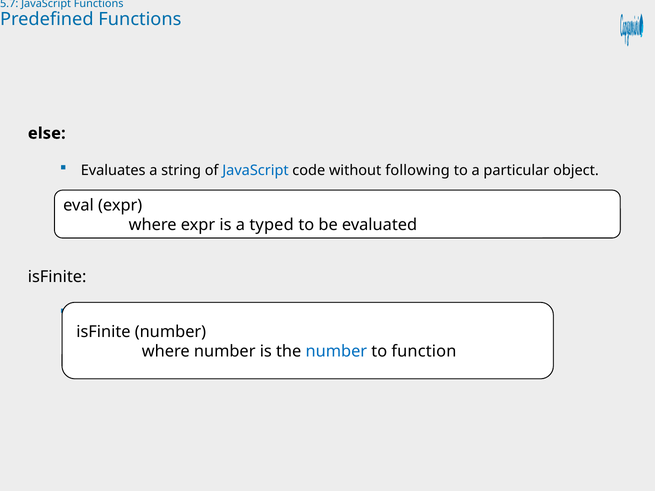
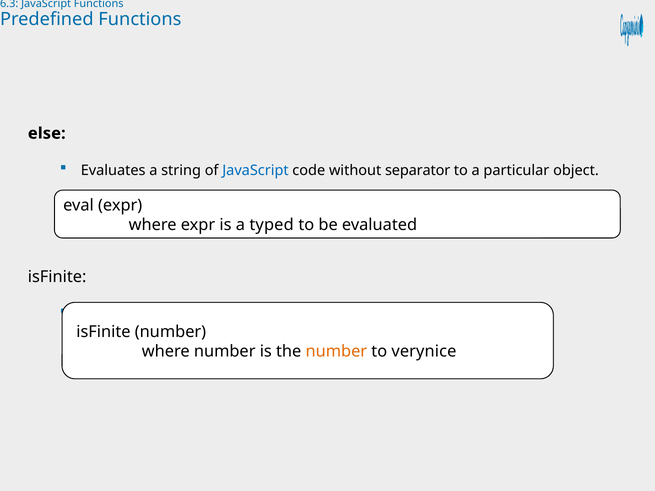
5.7: 5.7 -> 6.3 (9, 4)
following: following -> separator (418, 170)
number colour: blue -> orange (336, 352)
function: function -> verynice (424, 352)
